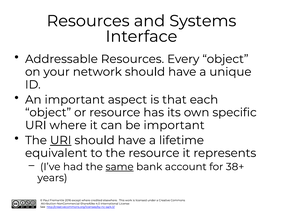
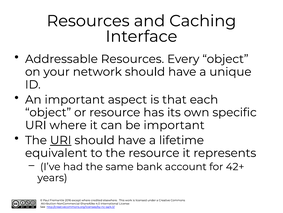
Systems: Systems -> Caching (203, 21)
same underline: present -> none (120, 166)
38+: 38+ -> 42+ (235, 166)
